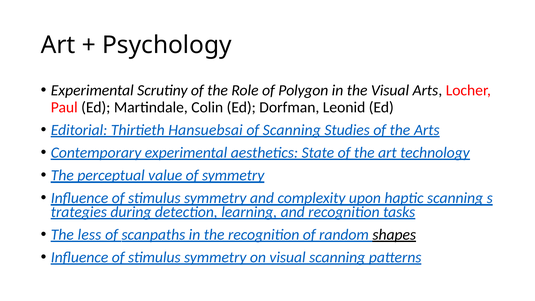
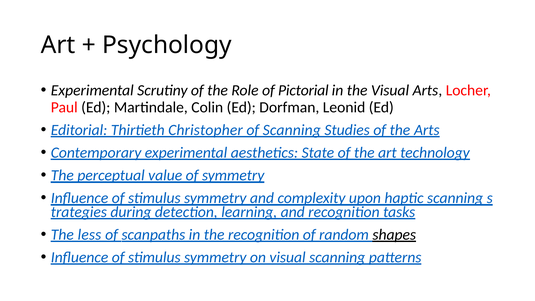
Polygon: Polygon -> Pictorial (303, 90)
Hansuebsai: Hansuebsai -> Christopher (205, 130)
